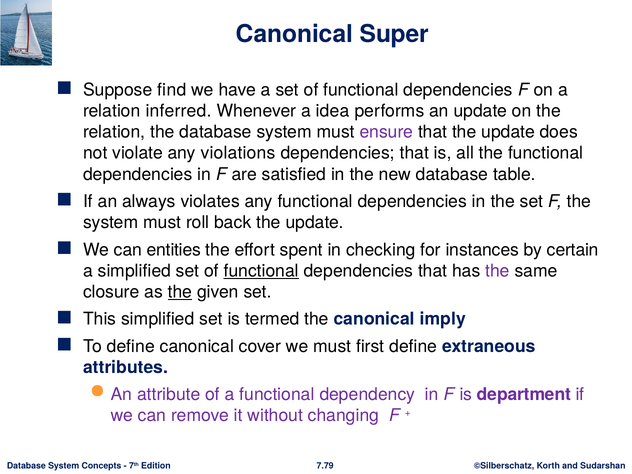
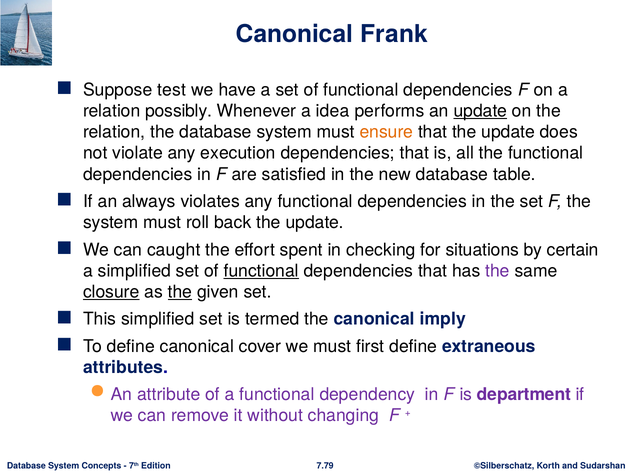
Super: Super -> Frank (394, 34)
find: find -> test (172, 90)
inferred: inferred -> possibly (179, 111)
update underline: none -> present (480, 111)
ensure colour: purple -> orange (386, 132)
violations: violations -> execution (238, 153)
entities: entities -> caught (174, 250)
instances: instances -> situations (482, 250)
closure underline: none -> present (111, 292)
